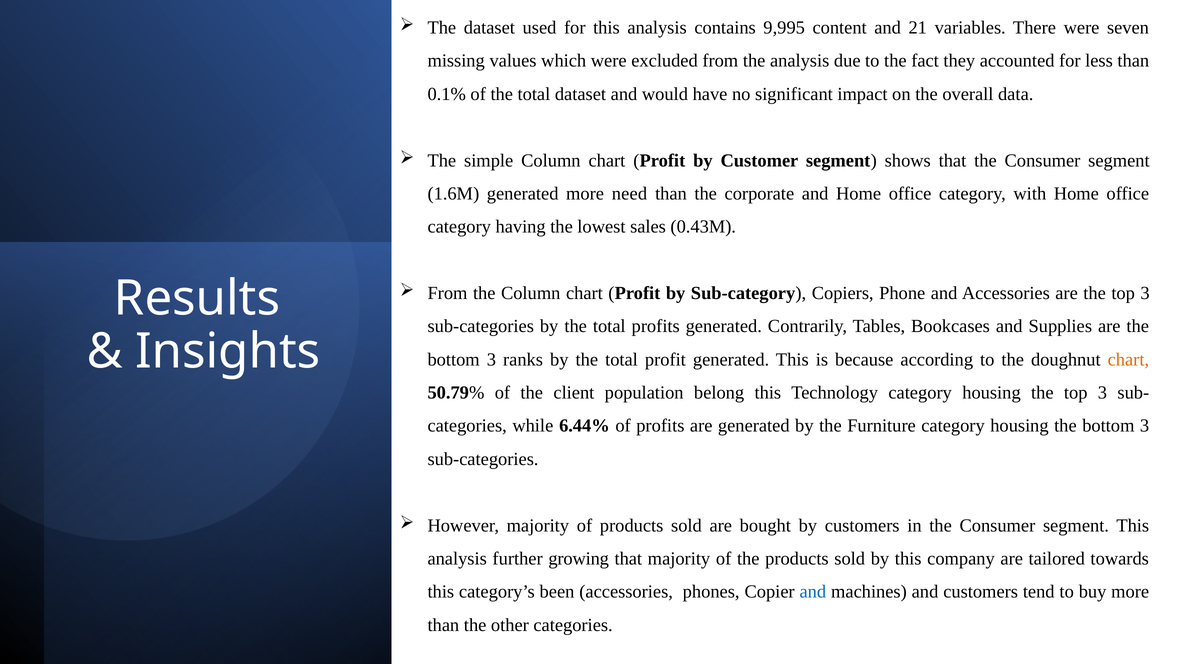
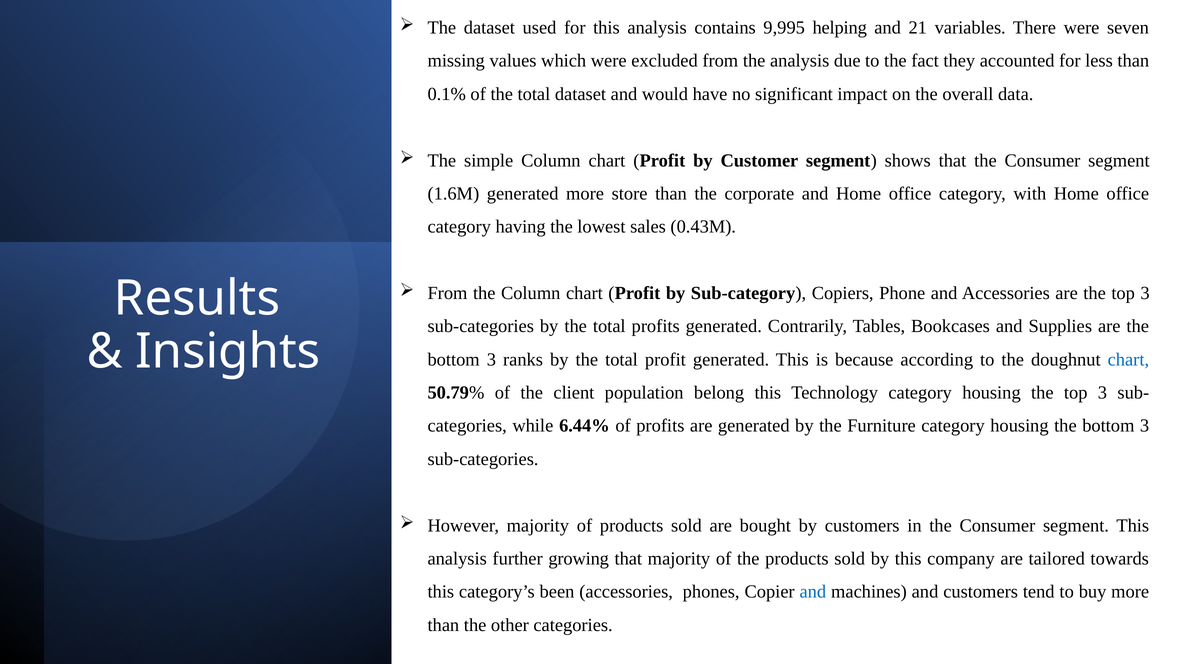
content: content -> helping (840, 28)
need: need -> store (630, 194)
chart colour: orange -> blue (1128, 360)
